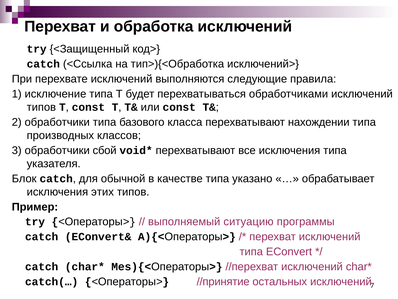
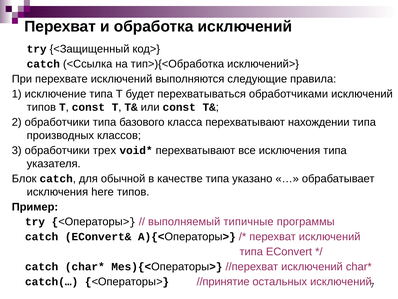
сбой: сбой -> трех (104, 150)
этих: этих -> here (103, 192)
ситуацию: ситуацию -> типичные (249, 221)
